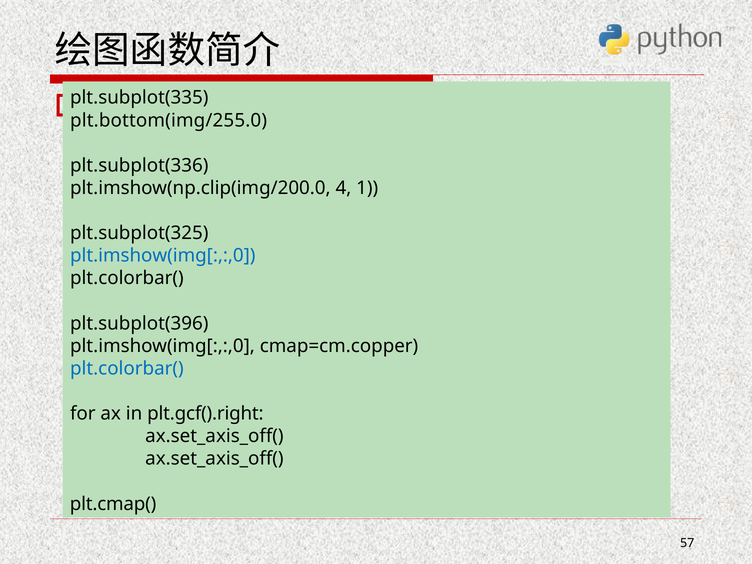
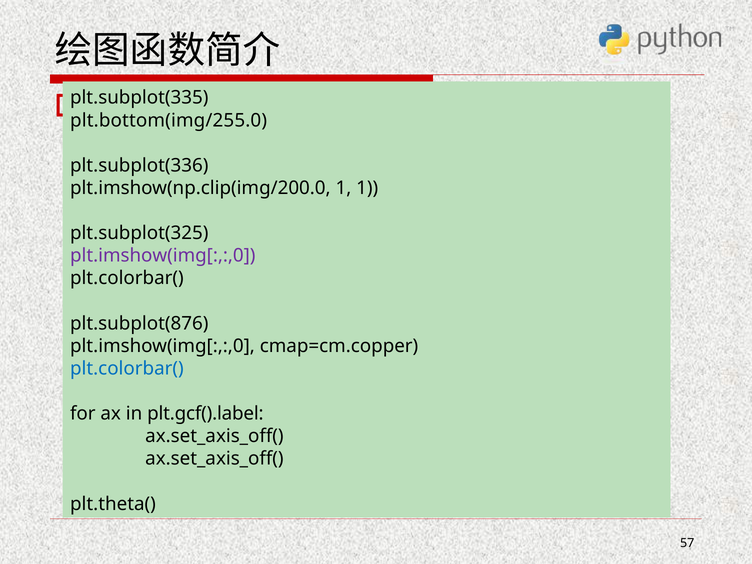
plt.imshow(np.clip(img/200.0 4: 4 -> 1 (343, 188)
plt.imshow(img[:,:,0 colour: blue -> purple (163, 256)
plt.subplot(396: plt.subplot(396 -> plt.subplot(876 (139, 323)
plt.gcf().right: plt.gcf().right -> plt.gcf().label (205, 414)
plt.cmap(: plt.cmap( -> plt.theta( (113, 504)
